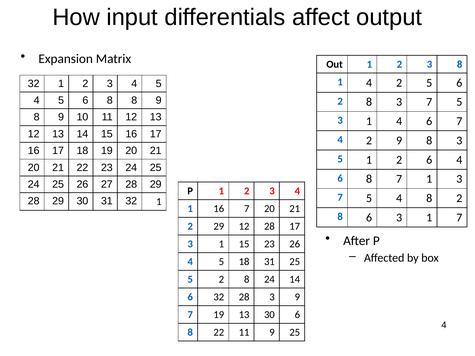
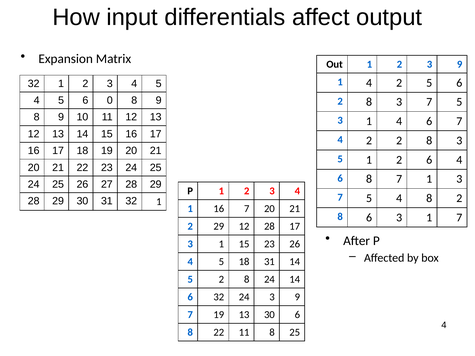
2 3 8: 8 -> 9 (460, 64)
5 6 8: 8 -> 0 (110, 100)
2 9: 9 -> 2 (399, 141)
31 25: 25 -> 14 (295, 262)
32 28: 28 -> 24 (244, 297)
11 9: 9 -> 8 (272, 332)
